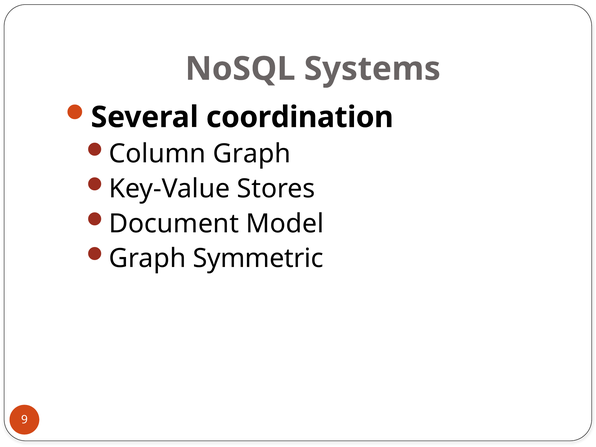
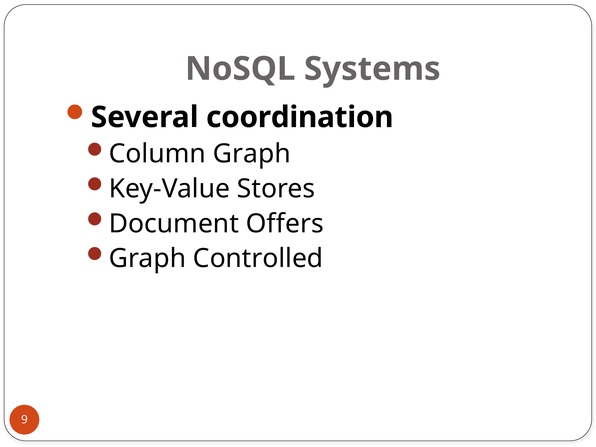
Model: Model -> Offers (285, 224)
Symmetric: Symmetric -> Controlled (258, 258)
